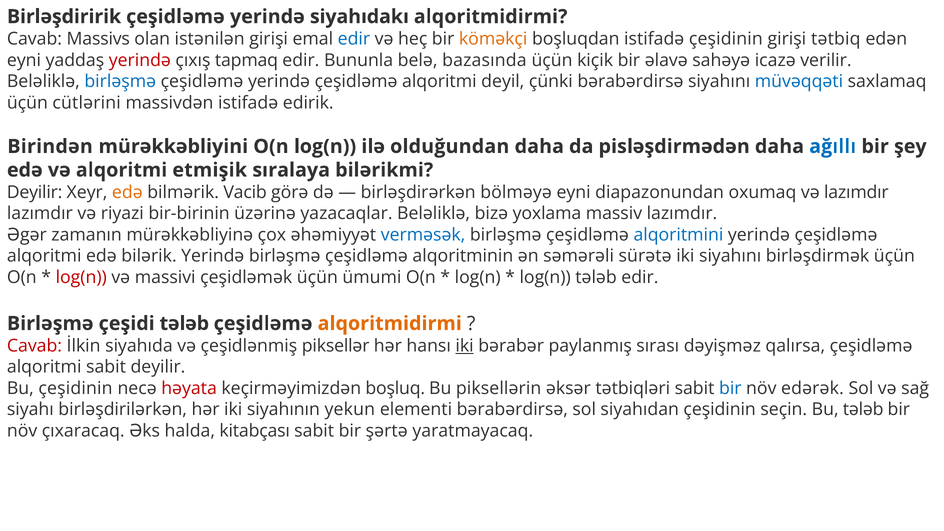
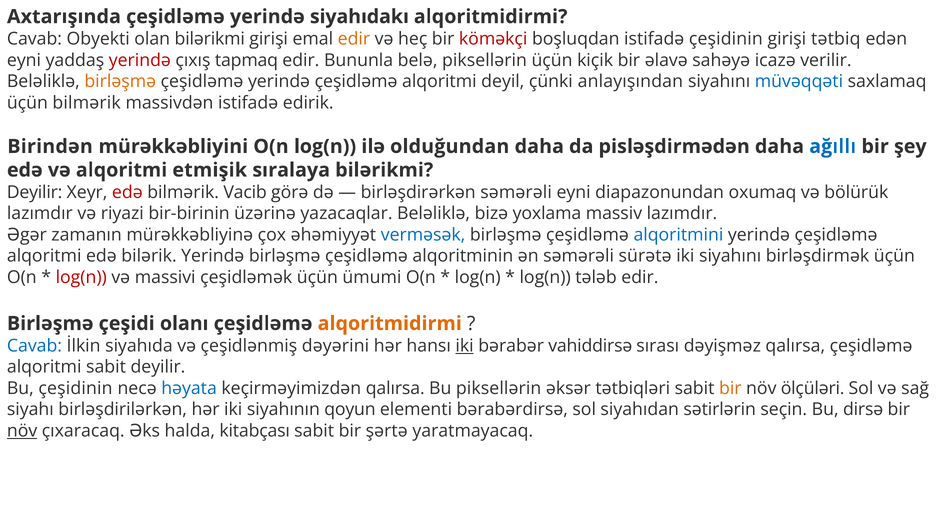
Birləşdiririk: Birləşdiririk -> Axtarışında (64, 17)
Massivs: Massivs -> Obyekti (98, 39)
olan istənilən: istənilən -> bilərikmi (210, 39)
edir colour: blue -> orange (354, 39)
köməkçi colour: orange -> red (493, 39)
belə bazasında: bazasında -> piksellərin (484, 60)
birləşmə colour: blue -> orange (120, 81)
çünki bərabərdirsə: bərabərdirsə -> anlayışından (630, 81)
üçün cütlərini: cütlərini -> bilmərik (87, 103)
edə colour: orange -> red (127, 192)
birləşdirərkən bölməyə: bölməyə -> səmərəli (516, 192)
və lazımdır: lazımdır -> bölürük (856, 192)
çeşidi tələb: tələb -> olanı (184, 324)
Cavab colour: red -> blue (34, 346)
piksellər: piksellər -> dəyərini (336, 346)
paylanmış: paylanmış -> vahiddirsə (590, 346)
həyata colour: red -> blue (189, 388)
keçirməyimizdən boşluq: boşluq -> qalırsa (395, 388)
bir colour: blue -> orange (730, 388)
edərək: edərək -> ölçüləri (813, 388)
yekun: yekun -> qoyun (350, 410)
siyahıdan çeşidinin: çeşidinin -> sətirlərin (720, 410)
Bu tələb: tələb -> dirsə (863, 410)
növ underline: none -> present (22, 431)
